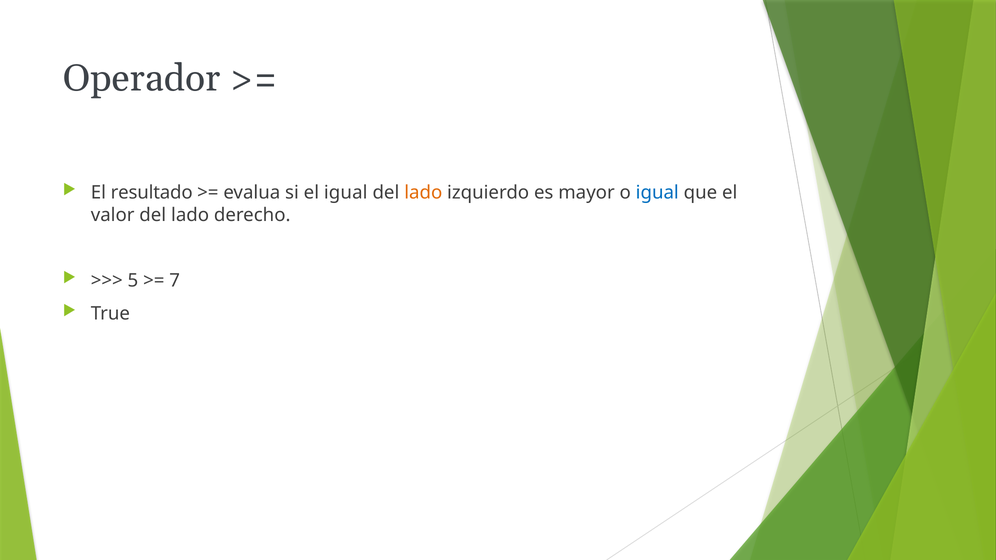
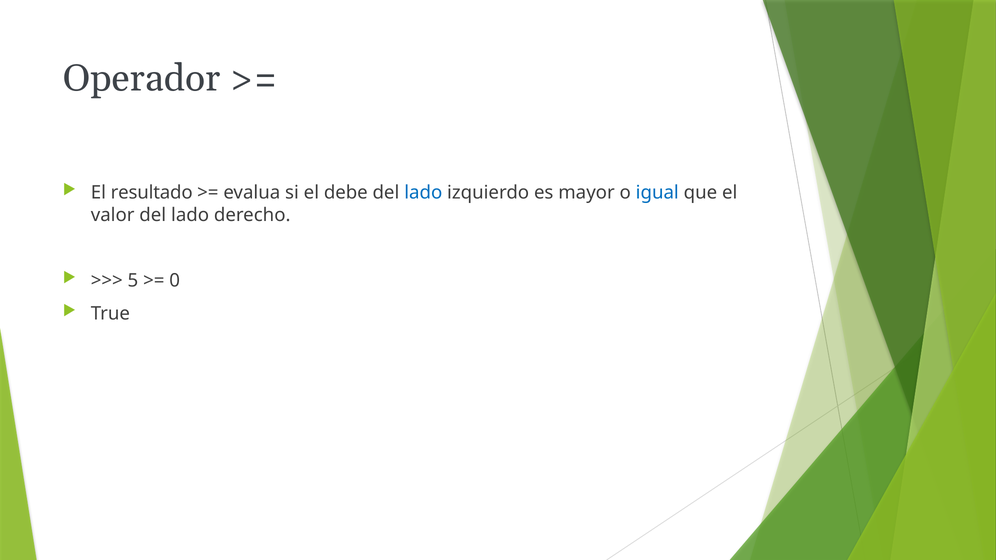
el igual: igual -> debe (346, 193)
lado colour: orange -> blue (423, 193)
7: 7 -> 0 (175, 281)
